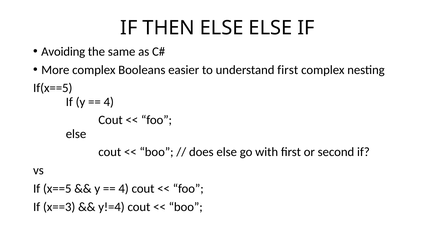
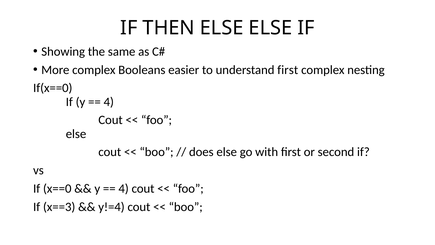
Avoiding: Avoiding -> Showing (63, 52)
If(x==5: If(x==5 -> If(x==0 (53, 88)
x==5: x==5 -> x==0 (57, 188)
